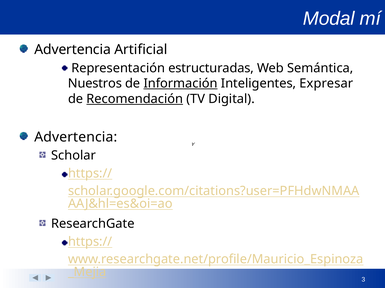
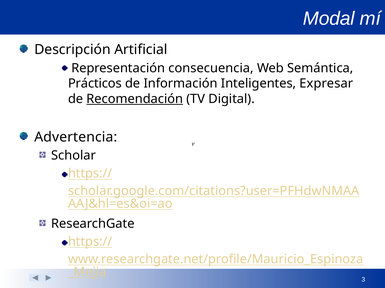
Advertencia: Advertencia -> Descripción (73, 50)
estructuradas: estructuradas -> consecuencia (211, 68)
Nuestros: Nuestros -> Prácticos (95, 84)
Información underline: present -> none (181, 84)
